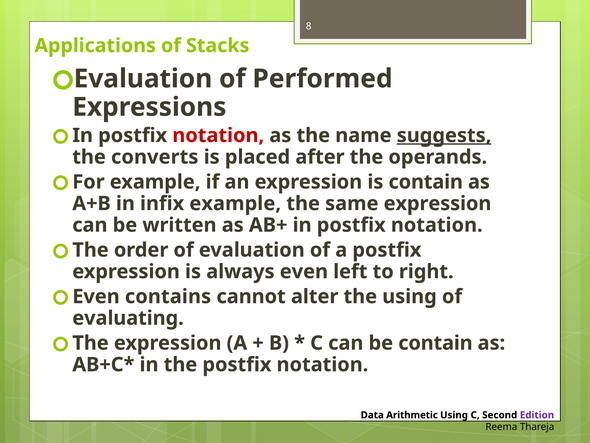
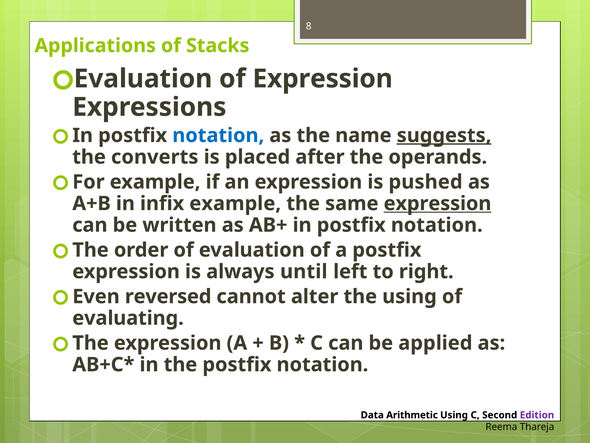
of Performed: Performed -> Expression (323, 79)
notation colour: red -> blue (218, 135)
is contain: contain -> pushed (426, 182)
expression underline: none -> present (437, 203)
always even: even -> until (304, 271)
contains: contains -> reversed (168, 296)
be contain: contain -> applied (435, 343)
